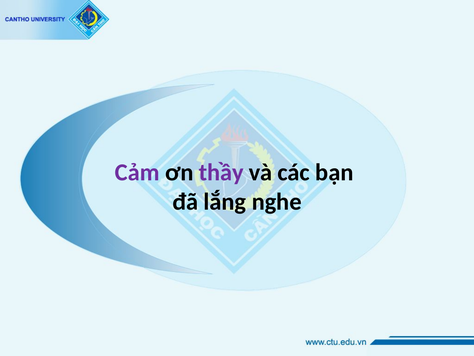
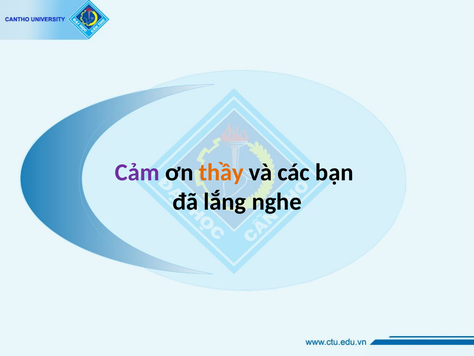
thầy colour: purple -> orange (221, 172)
